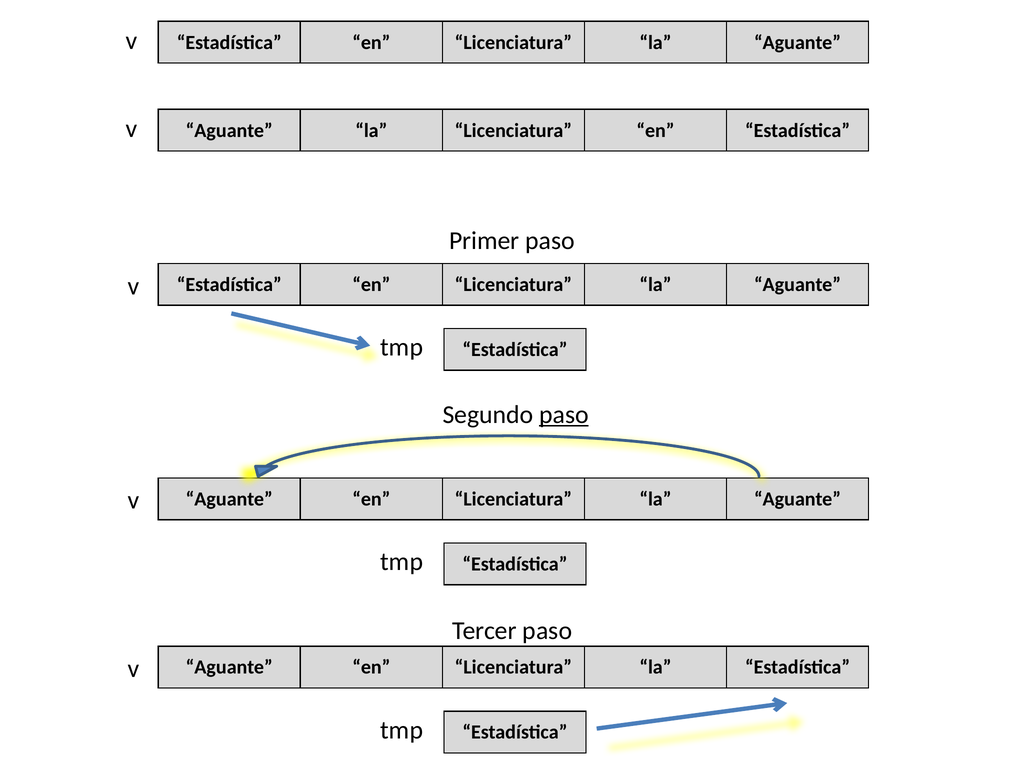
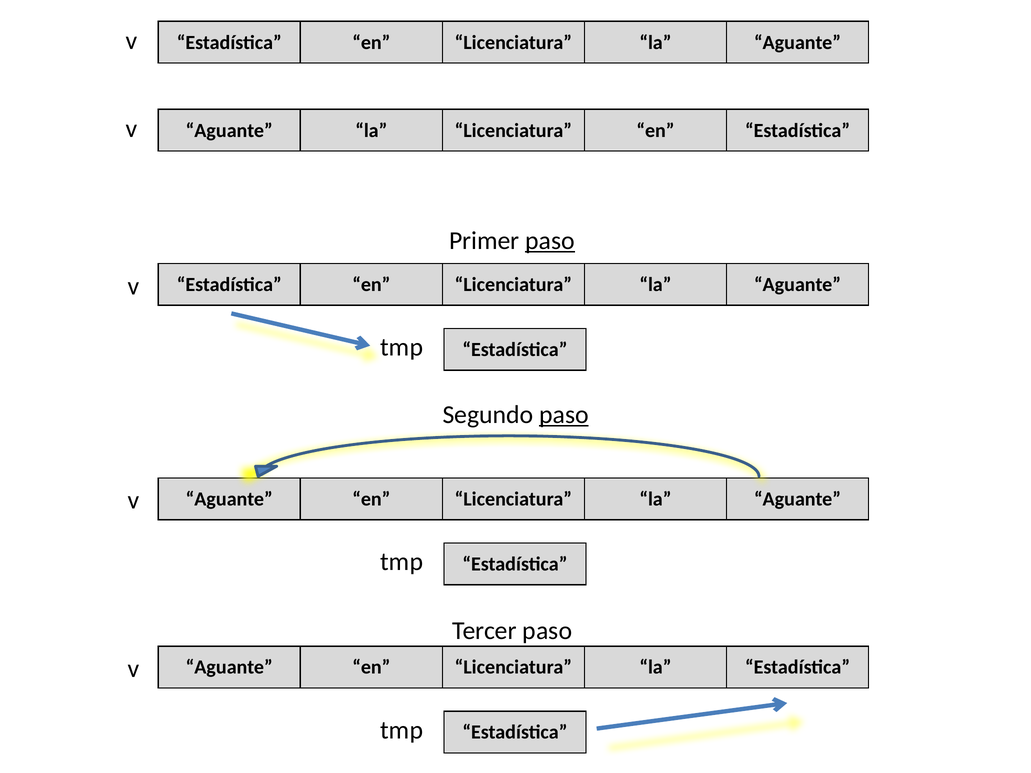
paso underline: none -> present (550, 241)
